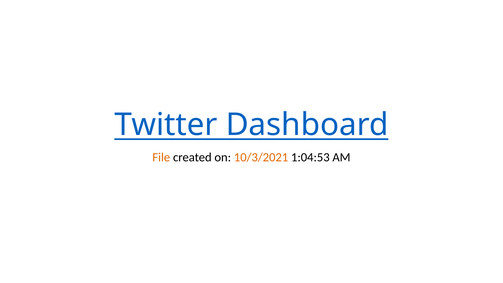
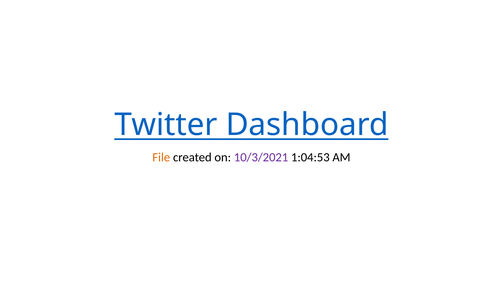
10/3/2021 colour: orange -> purple (261, 157)
